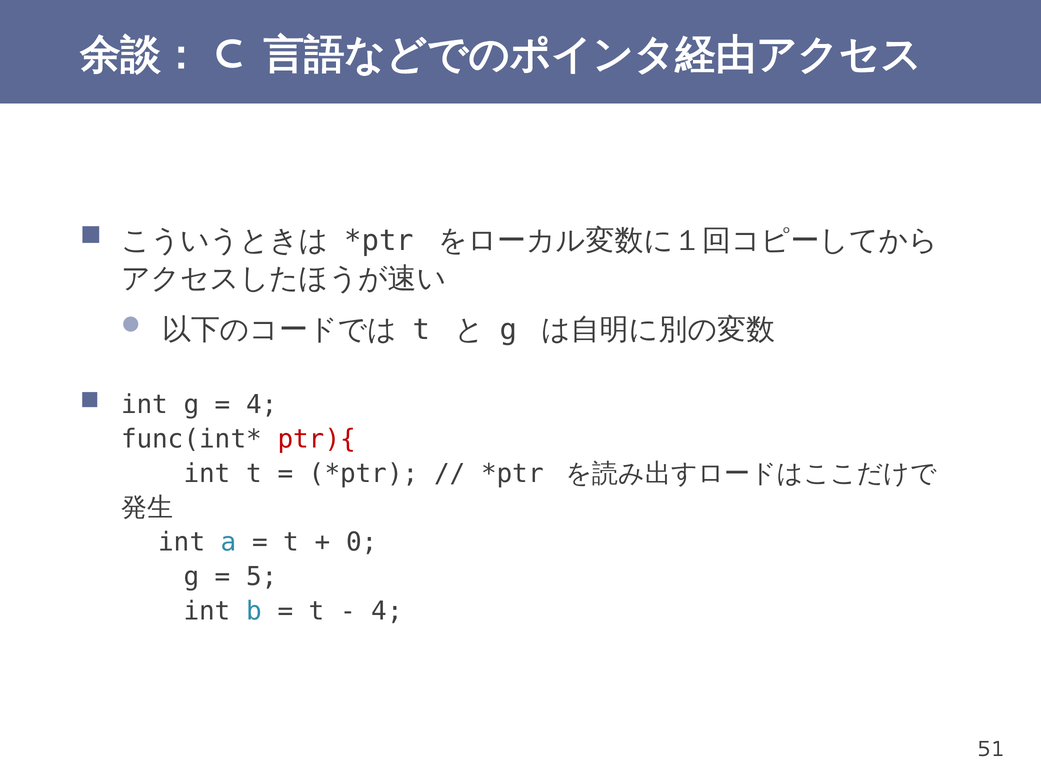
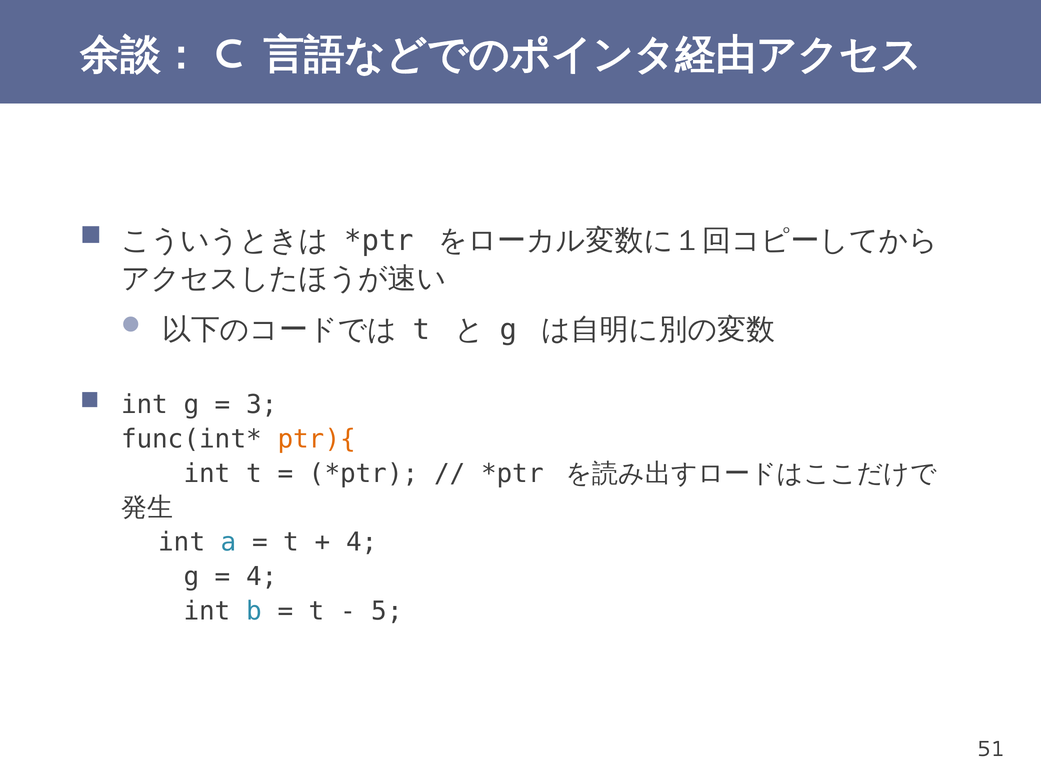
4: 4 -> 3 (262, 405)
ptr){ colour: red -> orange (317, 439)
0: 0 -> 4 (362, 542)
5: 5 -> 4 (262, 576)
4: 4 -> 5 (387, 611)
